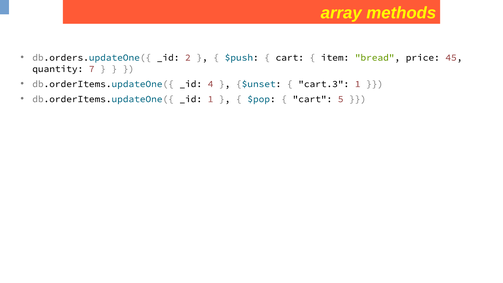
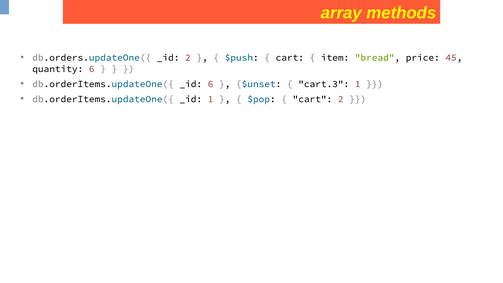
quantity 7: 7 -> 6 (92, 69)
_id 4: 4 -> 6 (211, 84)
cart 5: 5 -> 2 (341, 99)
